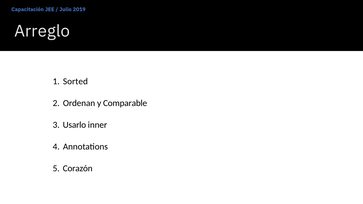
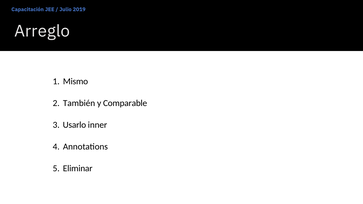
Sorted: Sorted -> Mismo (75, 81)
Ordenan: Ordenan -> También (79, 103)
Corazón: Corazón -> Eliminar (78, 169)
